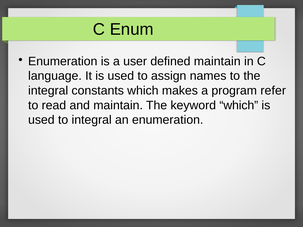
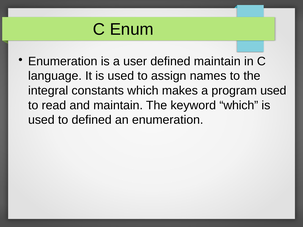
program refer: refer -> used (273, 91)
to integral: integral -> defined (92, 120)
